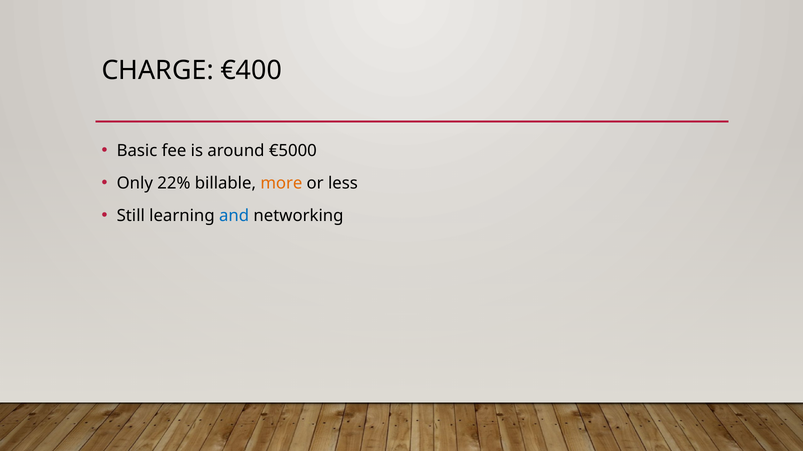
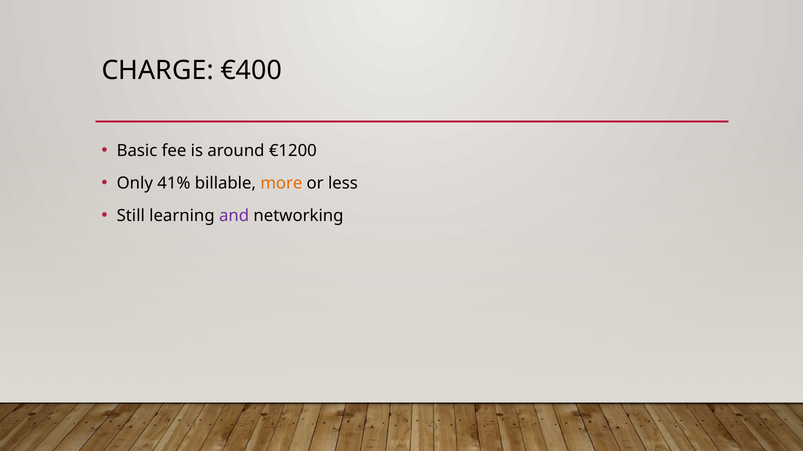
€5000: €5000 -> €1200 (293, 151)
22%: 22% -> 41% (174, 183)
and colour: blue -> purple (234, 216)
